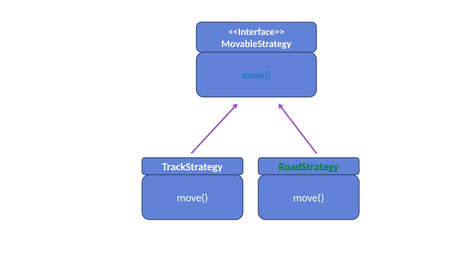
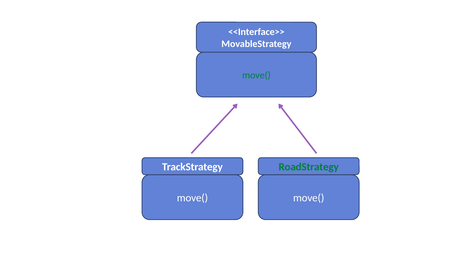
move( colour: blue -> green (256, 75)
